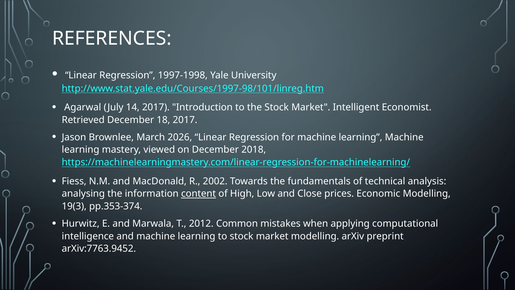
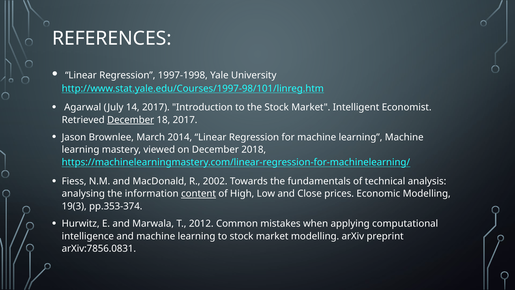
December underline: none -> present (131, 120)
2026: 2026 -> 2014 (180, 137)
arXiv:7763.9452: arXiv:7763.9452 -> arXiv:7856.0831 (99, 248)
